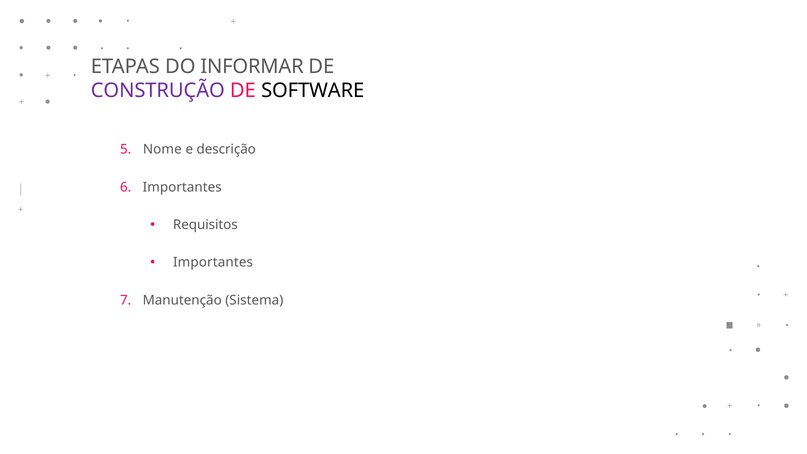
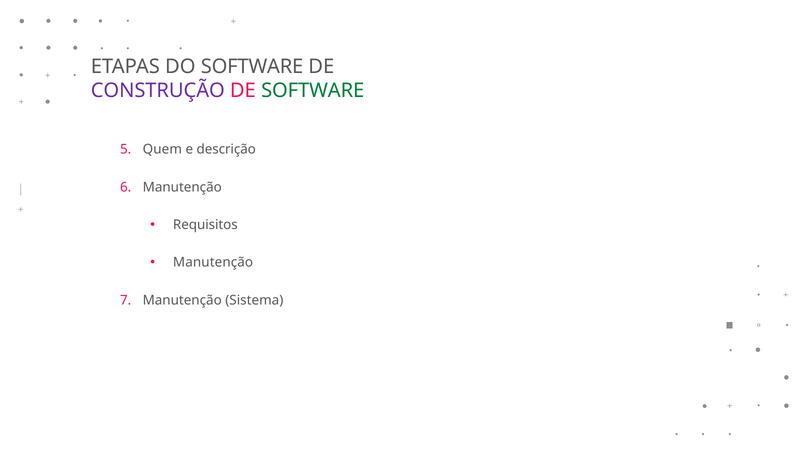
DO INFORMAR: INFORMAR -> SOFTWARE (252, 66)
SOFTWARE colour: black -> green (313, 91)
Nome: Nome -> Quem (162, 150)
Importantes: Importantes -> Manutenção (182, 187)
Importantes: Importantes -> Manutenção (213, 262)
